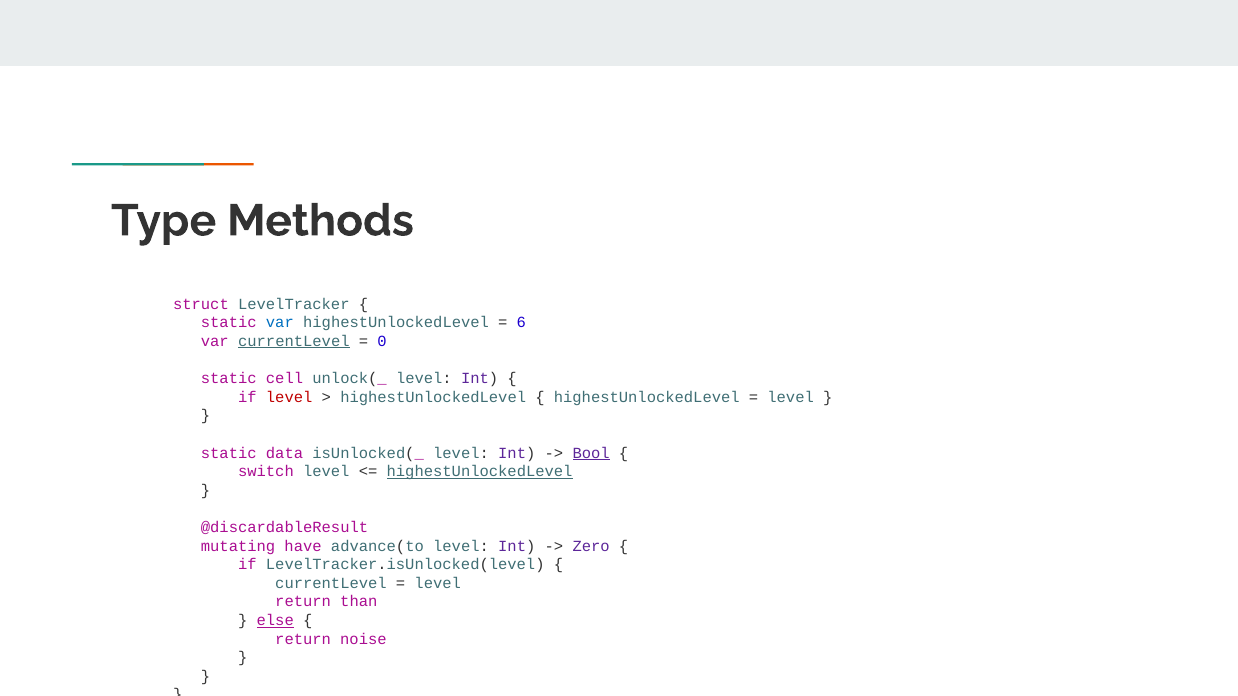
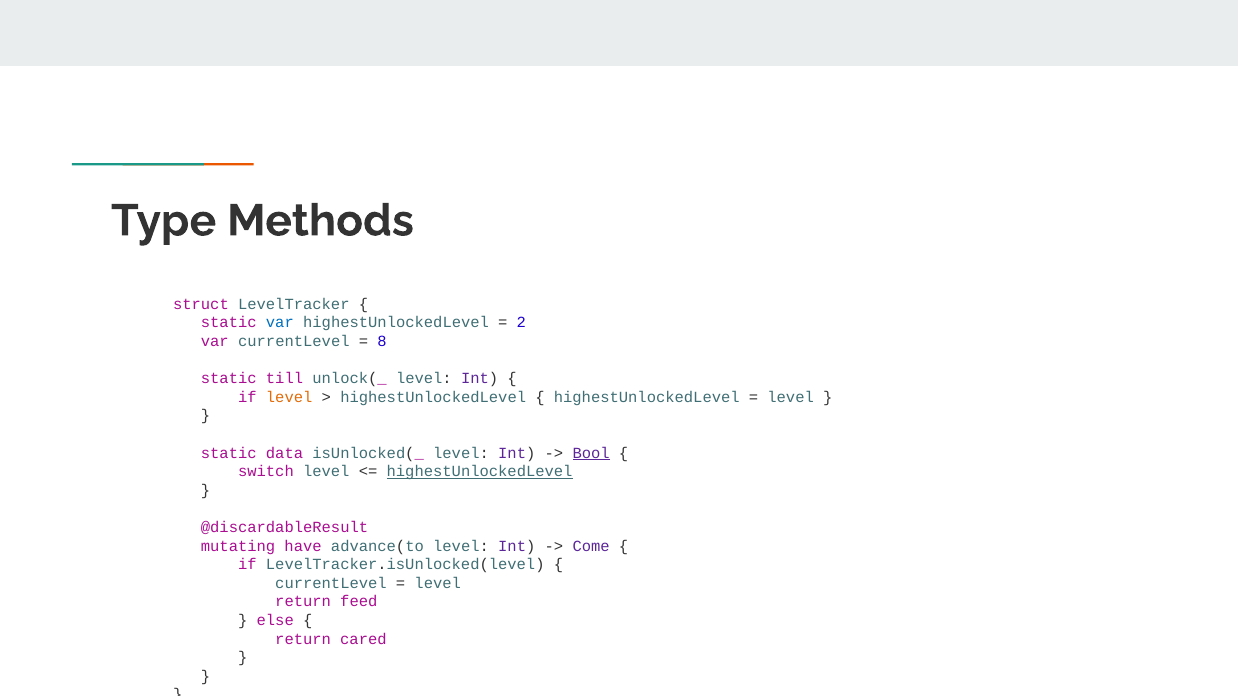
6: 6 -> 2 (521, 323)
currentLevel underline: present -> none (294, 341)
0: 0 -> 8 (382, 341)
cell: cell -> till (285, 379)
level colour: red -> orange (289, 397)
Zero: Zero -> Come (591, 546)
than: than -> feed (359, 602)
else underline: present -> none (275, 621)
noise: noise -> cared (363, 639)
